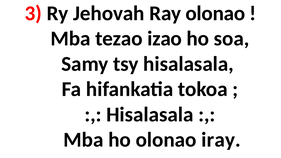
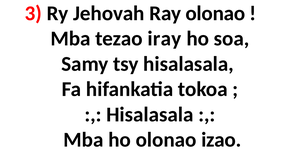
izao: izao -> iray (164, 39)
iray: iray -> izao (221, 140)
